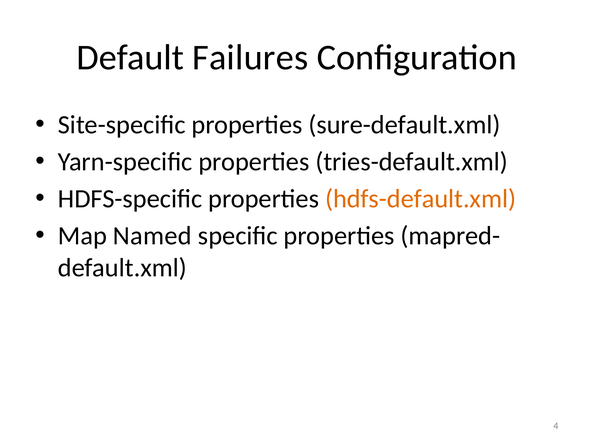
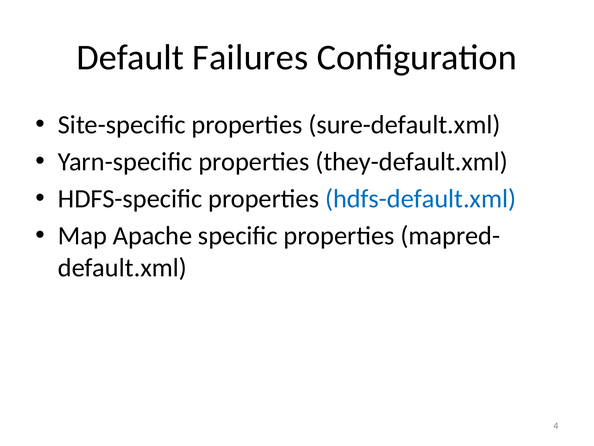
tries-default.xml: tries-default.xml -> they-default.xml (412, 162)
hdfs-default.xml colour: orange -> blue (421, 199)
Named: Named -> Apache (153, 236)
